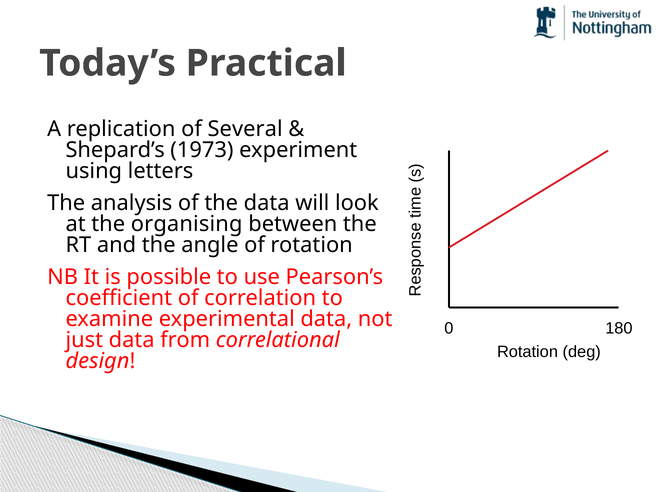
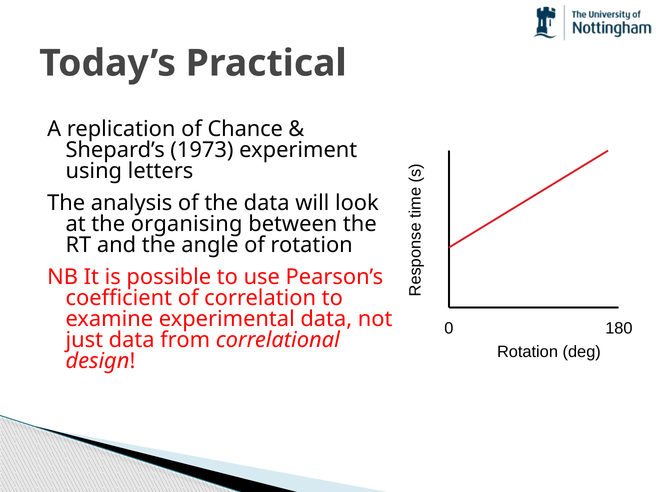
Several: Several -> Chance (245, 129)
